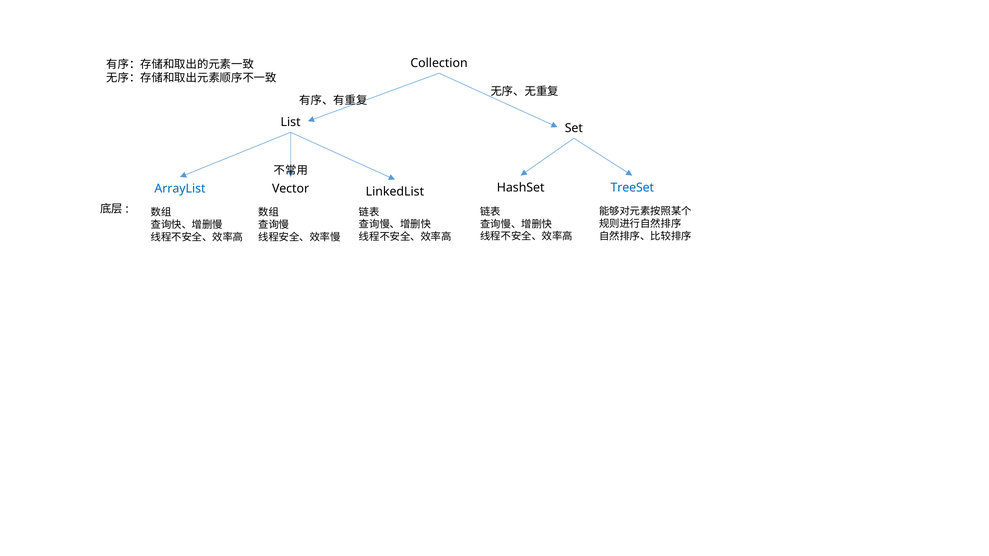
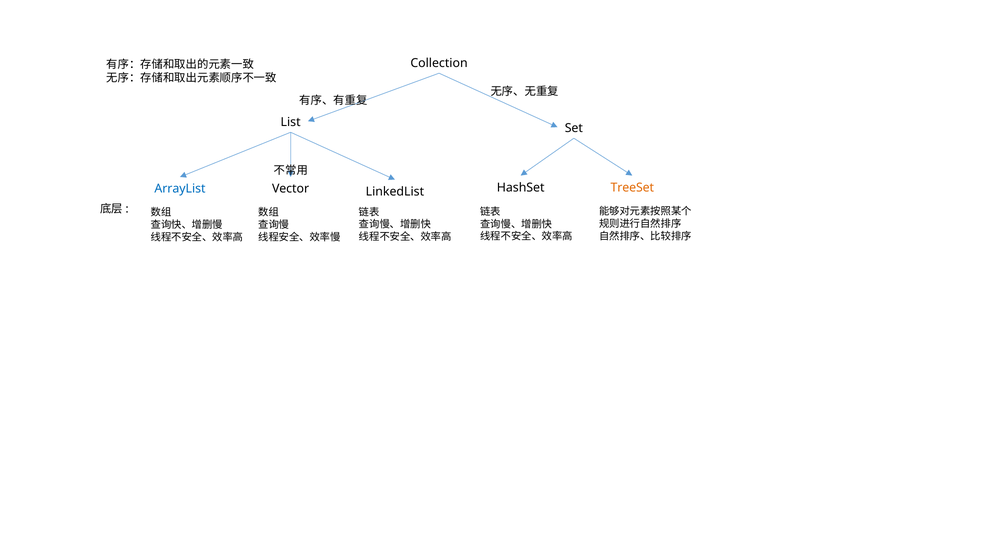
TreeSet colour: blue -> orange (632, 188)
